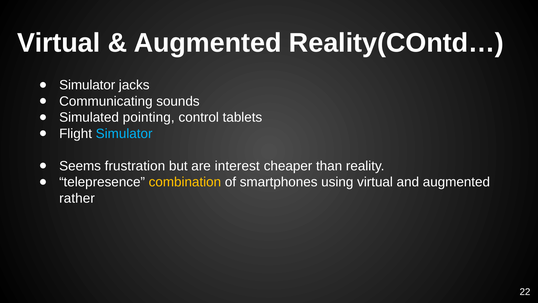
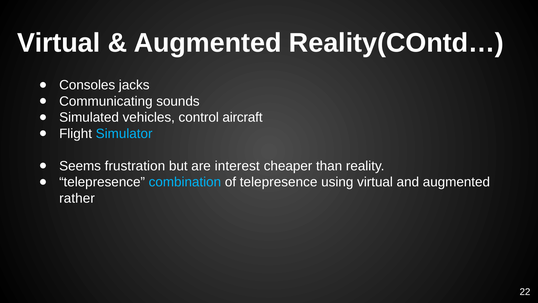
Simulator: Simulator -> Consoles (87, 85)
pointing: pointing -> vehicles (149, 117)
tablets: tablets -> aircraft (242, 117)
combination colour: yellow -> light blue (185, 182)
of smartphones: smartphones -> telepresence (279, 182)
